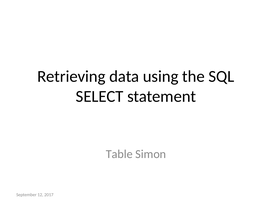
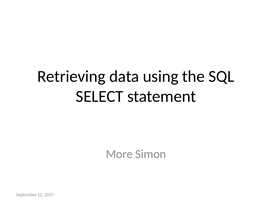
Table: Table -> More (119, 154)
